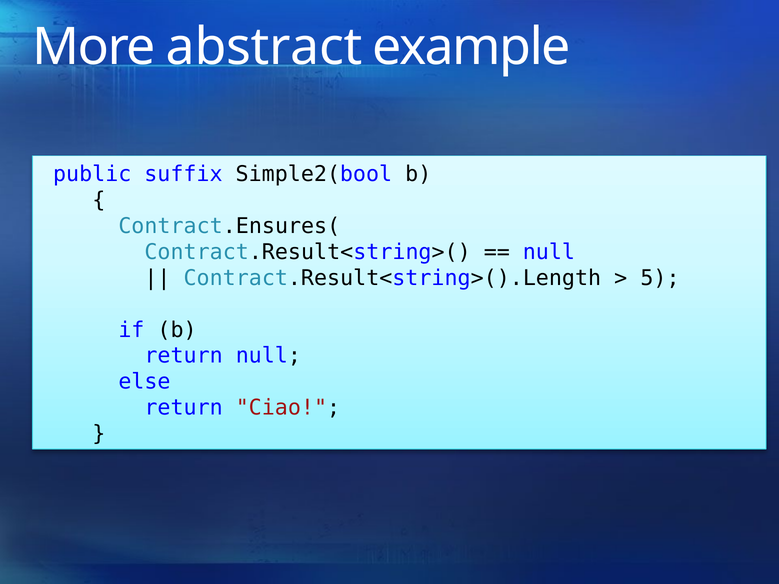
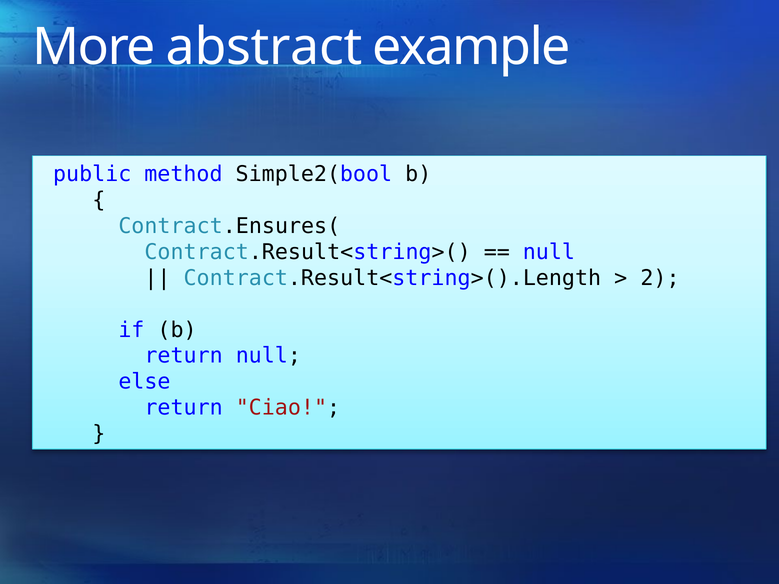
suffix: suffix -> method (183, 174)
5: 5 -> 2 (660, 278)
